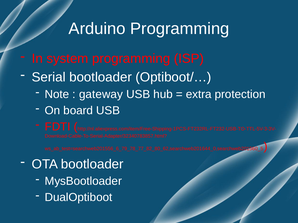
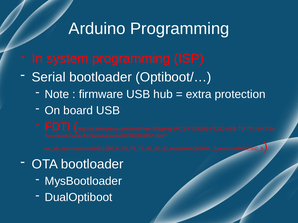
gateway: gateway -> firmware (101, 94)
